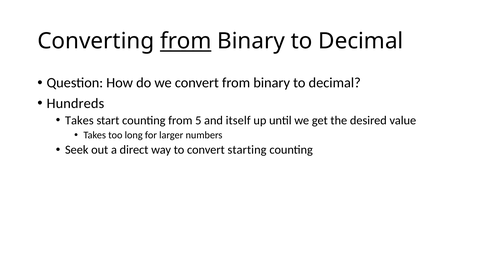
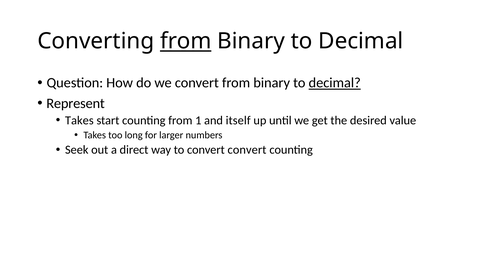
decimal underline: none -> present (335, 83)
Hundreds: Hundreds -> Represent (76, 104)
5: 5 -> 1 (198, 120)
convert starting: starting -> convert (247, 150)
